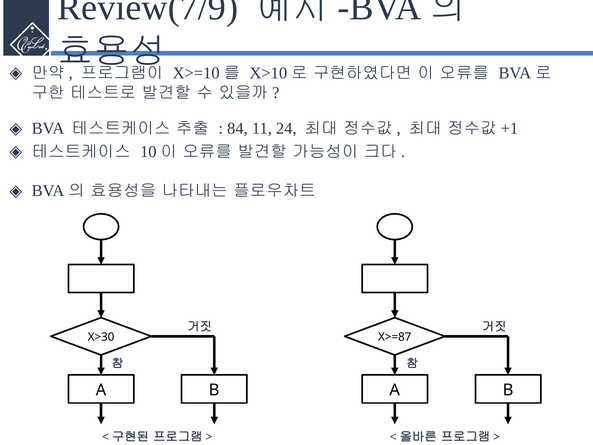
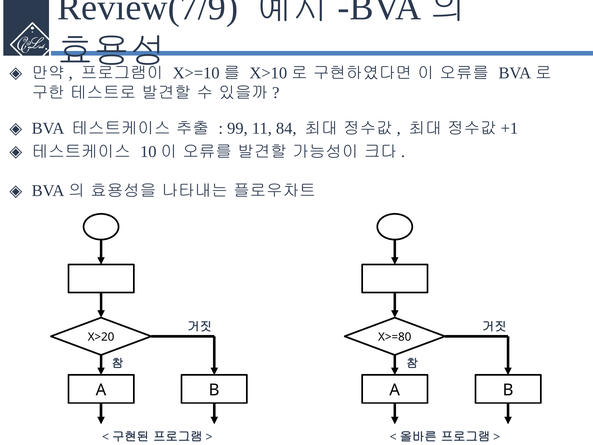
84: 84 -> 99 (237, 128)
24: 24 -> 84 (286, 128)
X>30: X>30 -> X>20 (101, 337)
X>=87: X>=87 -> X>=80 (395, 337)
